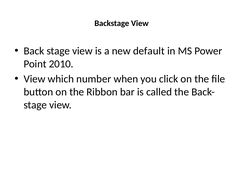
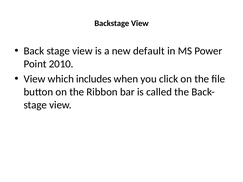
number: number -> includes (94, 79)
